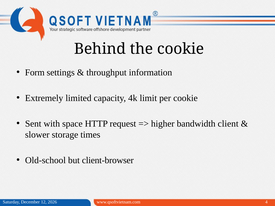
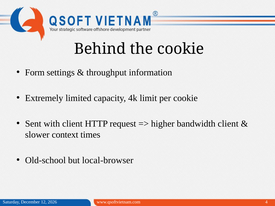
with space: space -> client (72, 124)
storage: storage -> context (65, 135)
client-browser: client-browser -> local-browser (108, 160)
